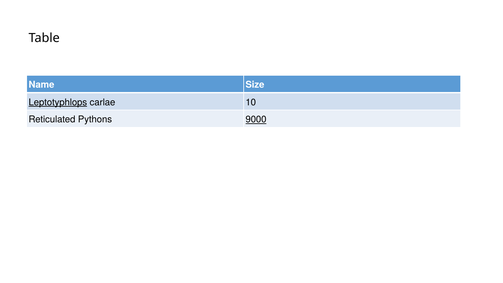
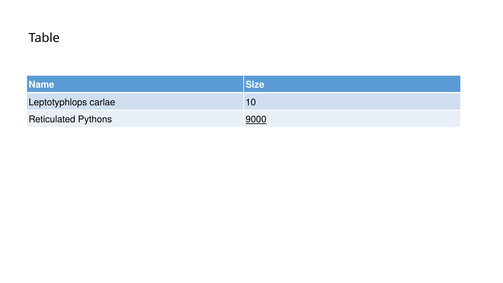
Leptotyphlops underline: present -> none (58, 102)
